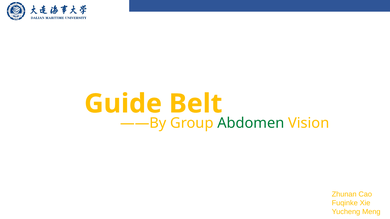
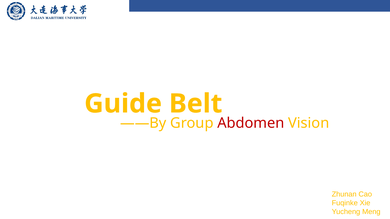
Abdomen colour: green -> red (251, 123)
